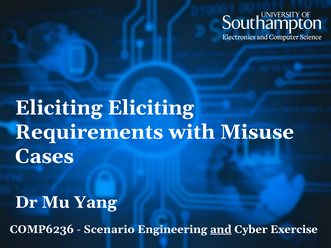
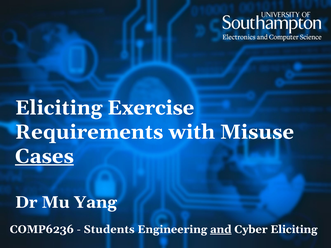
Eliciting Eliciting: Eliciting -> Exercise (151, 108)
Cases underline: none -> present (44, 156)
Scenario: Scenario -> Students (109, 230)
Cyber Exercise: Exercise -> Eliciting (294, 230)
